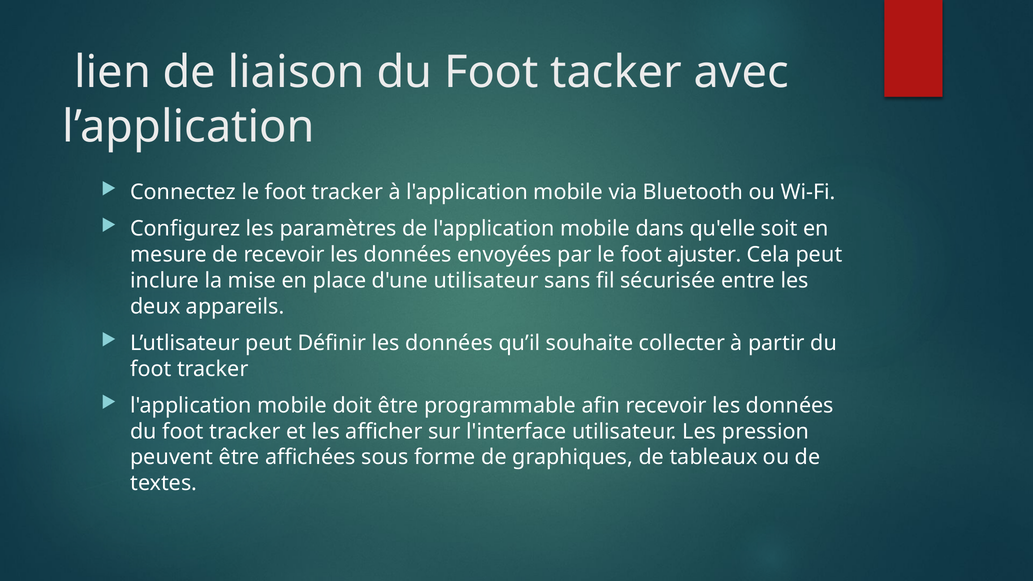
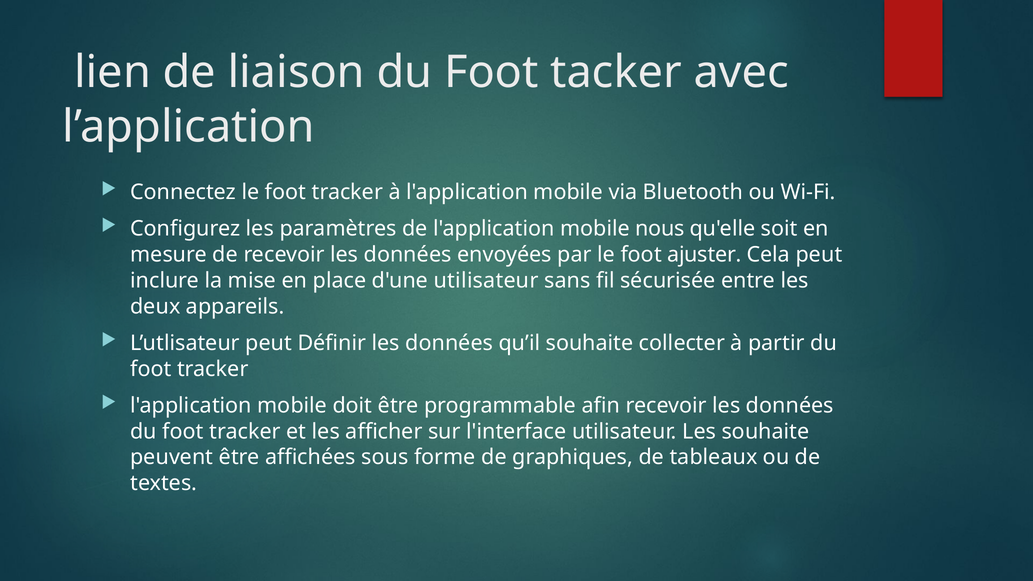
dans: dans -> nous (660, 229)
Les pression: pression -> souhaite (765, 432)
